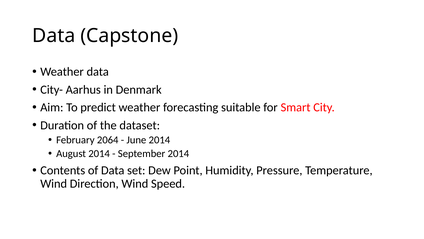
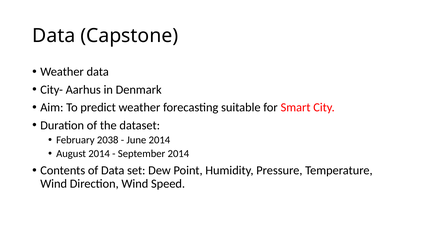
2064: 2064 -> 2038 (108, 140)
